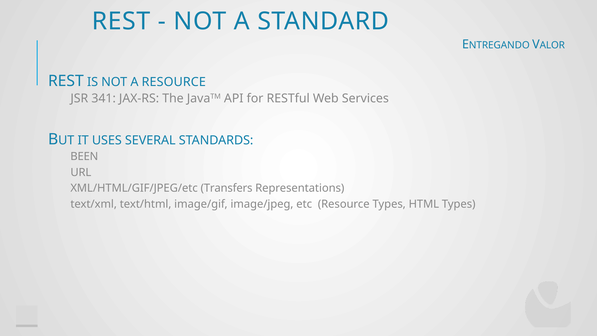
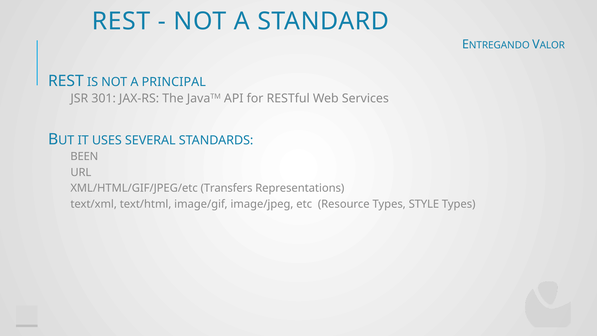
A RESOURCE: RESOURCE -> PRINCIPAL (174, 82)
341: 341 -> 301 (104, 98)
HTML: HTML -> STYLE (424, 204)
